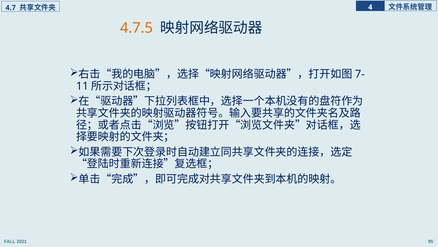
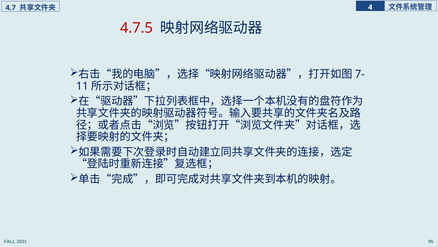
4.7.5 colour: orange -> red (136, 28)
